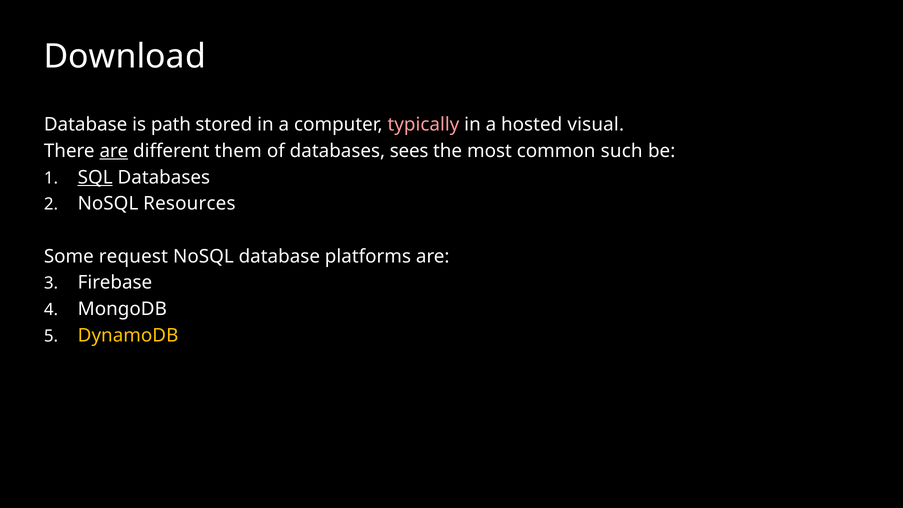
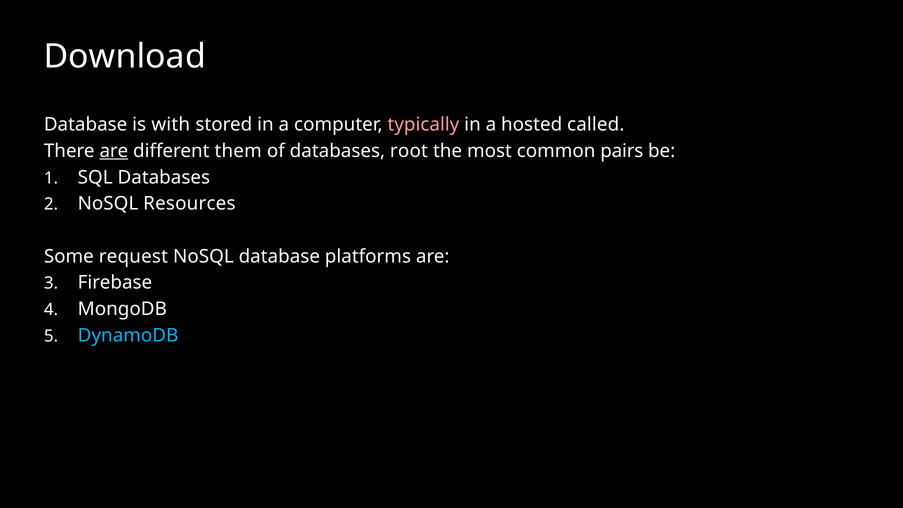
path: path -> with (171, 125)
visual: visual -> called (596, 125)
sees: sees -> root (409, 151)
such: such -> pairs (622, 151)
SQL underline: present -> none (95, 177)
DynamoDB colour: yellow -> light blue (128, 335)
